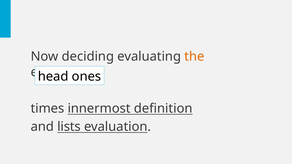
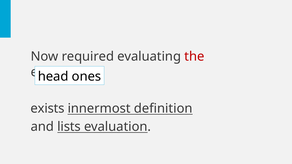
deciding: deciding -> required (88, 57)
the colour: orange -> red (194, 57)
times: times -> exists (47, 109)
